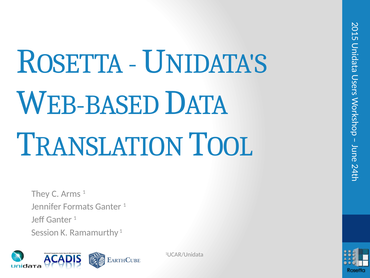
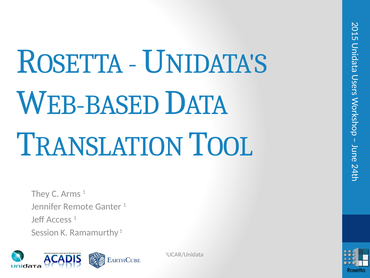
Formats: Formats -> Remote (78, 206)
Jeff Ganter: Ganter -> Access (59, 219)
